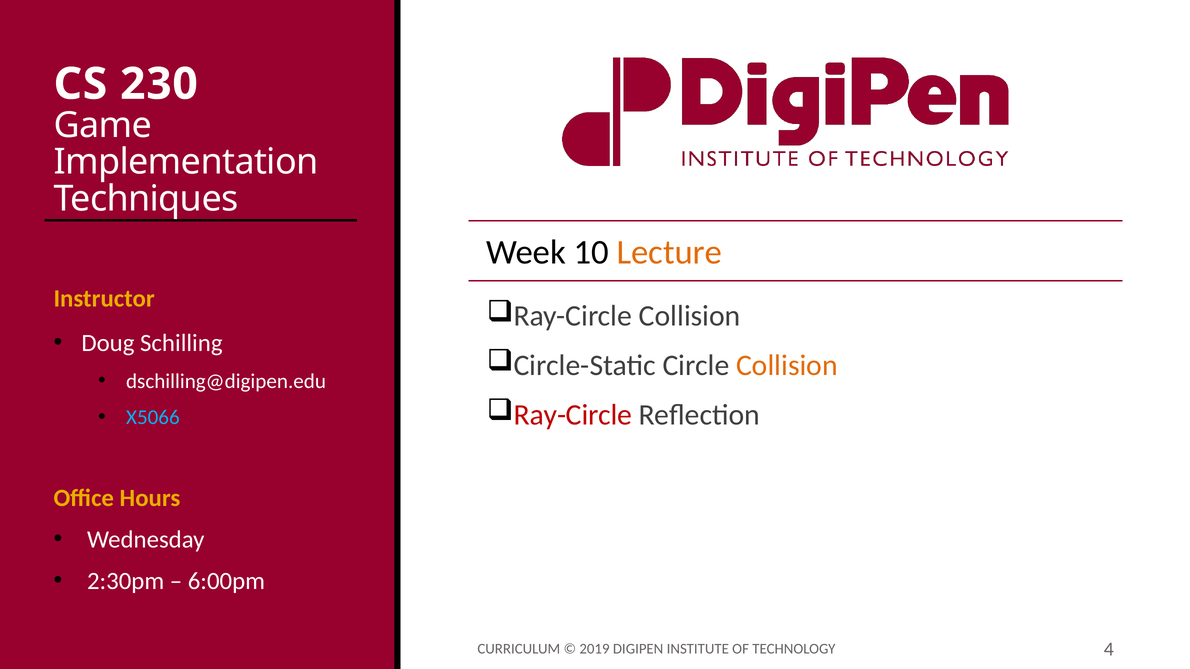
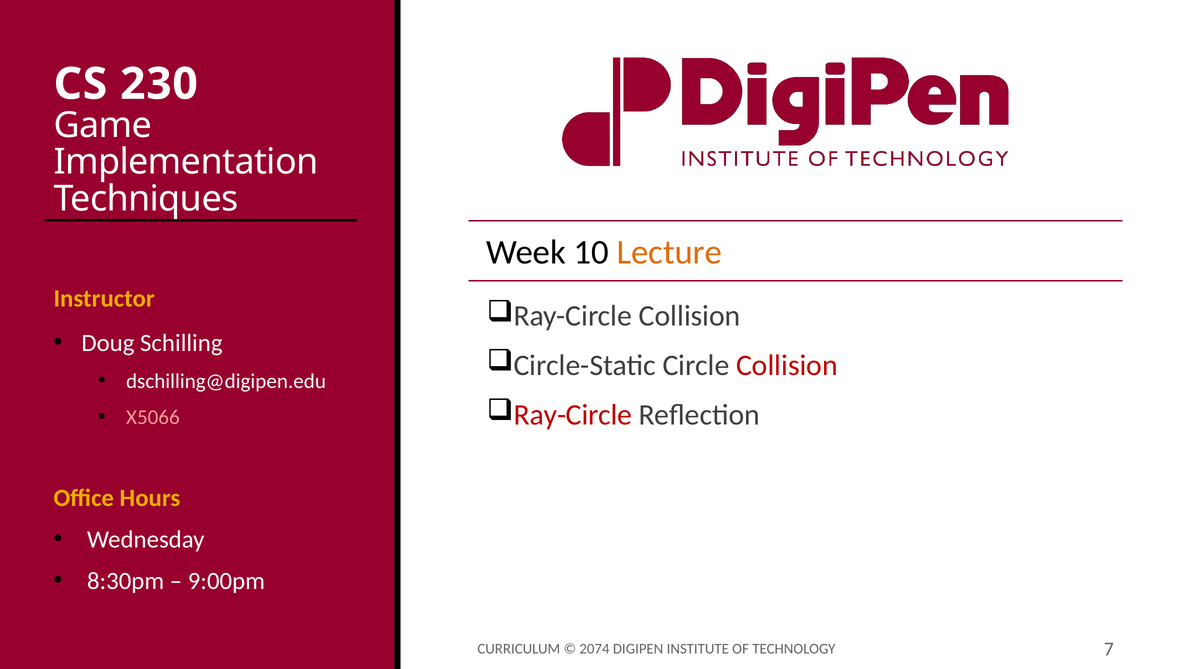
Collision colour: orange -> red (787, 366)
X5066 colour: light blue -> pink (153, 418)
2:30pm: 2:30pm -> 8:30pm (126, 581)
6:00pm: 6:00pm -> 9:00pm (226, 581)
2019: 2019 -> 2074 (594, 649)
4: 4 -> 7 (1109, 649)
